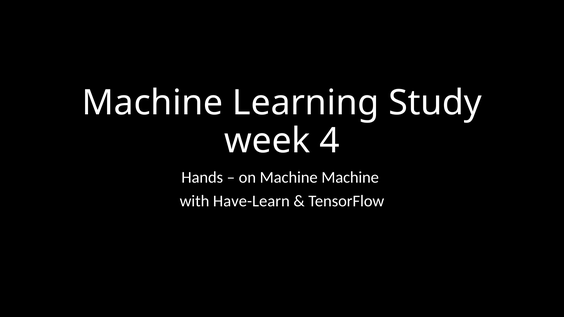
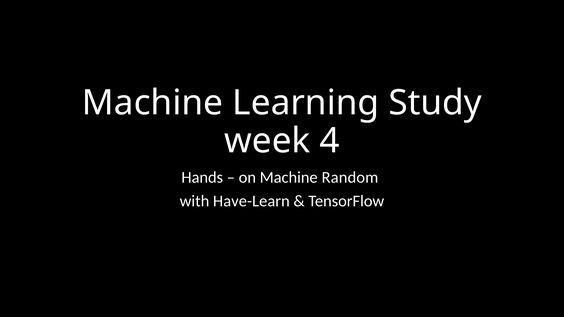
Machine Machine: Machine -> Random (350, 178)
